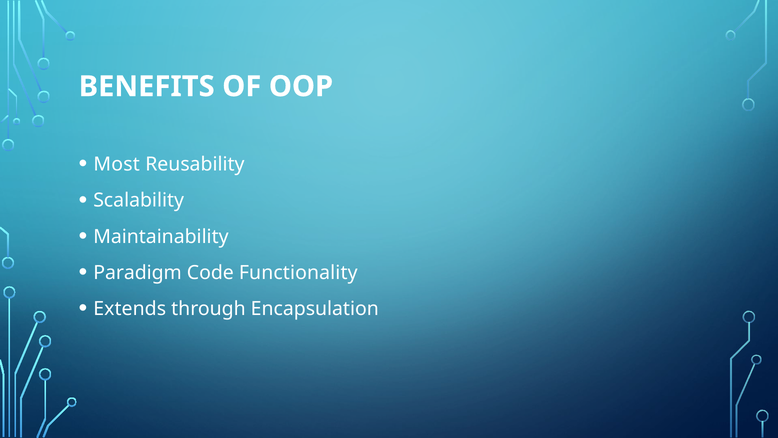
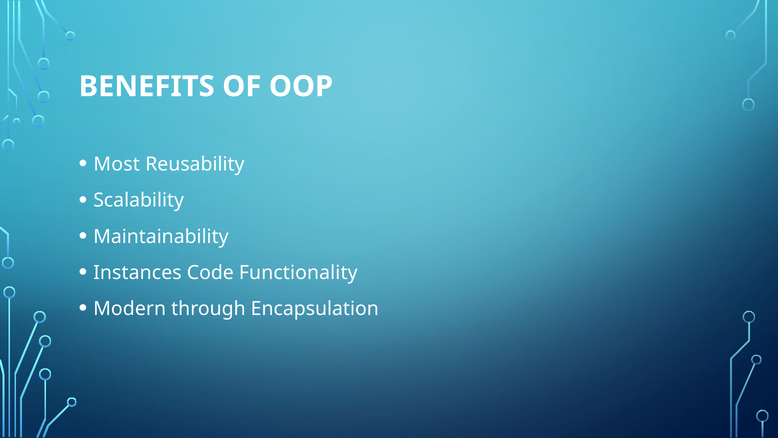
Paradigm: Paradigm -> Instances (137, 273)
Extends: Extends -> Modern (130, 309)
